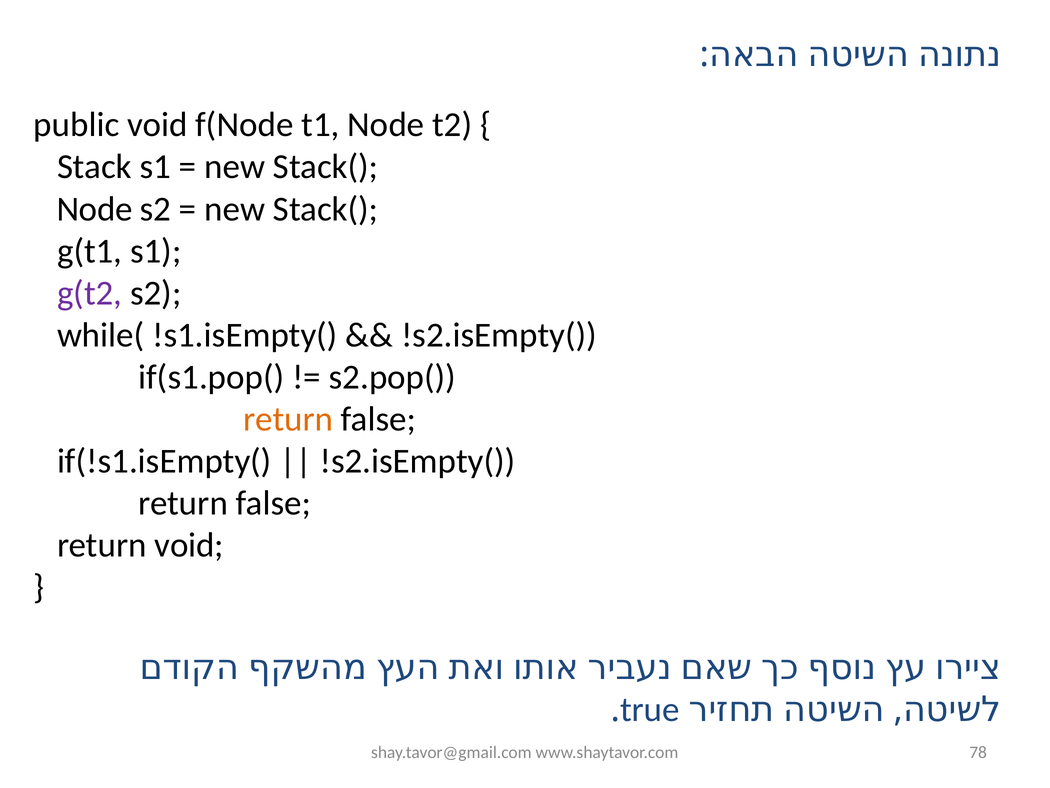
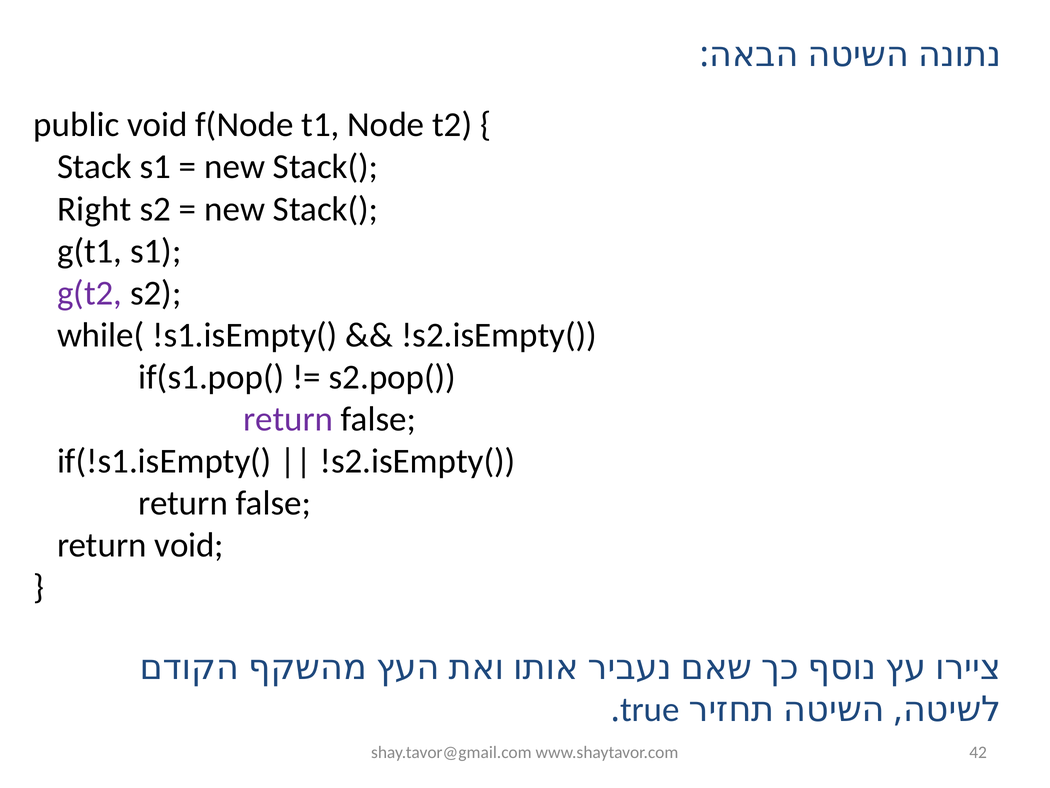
Node: Node -> Right (94, 209)
return colour: orange -> purple (288, 419)
78: 78 -> 42 (978, 752)
